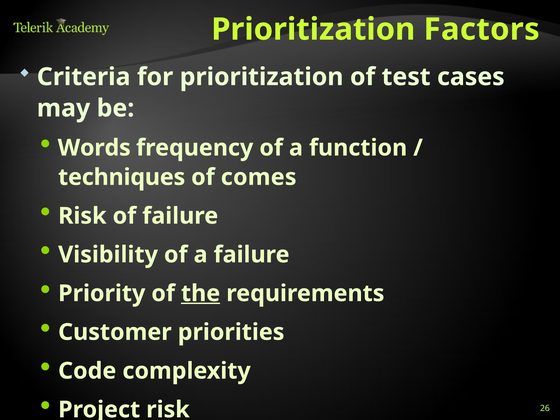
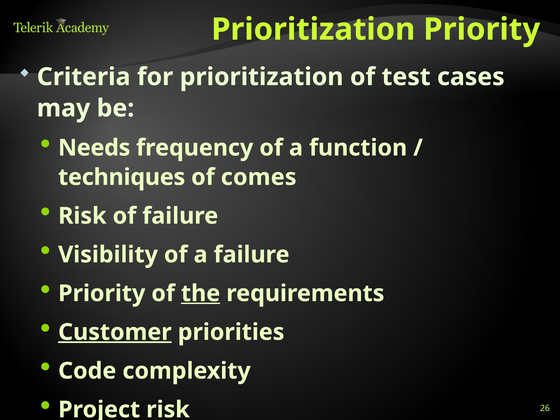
Prioritization Factors: Factors -> Priority (482, 29)
Words: Words -> Needs (94, 148)
Customer underline: none -> present (115, 332)
